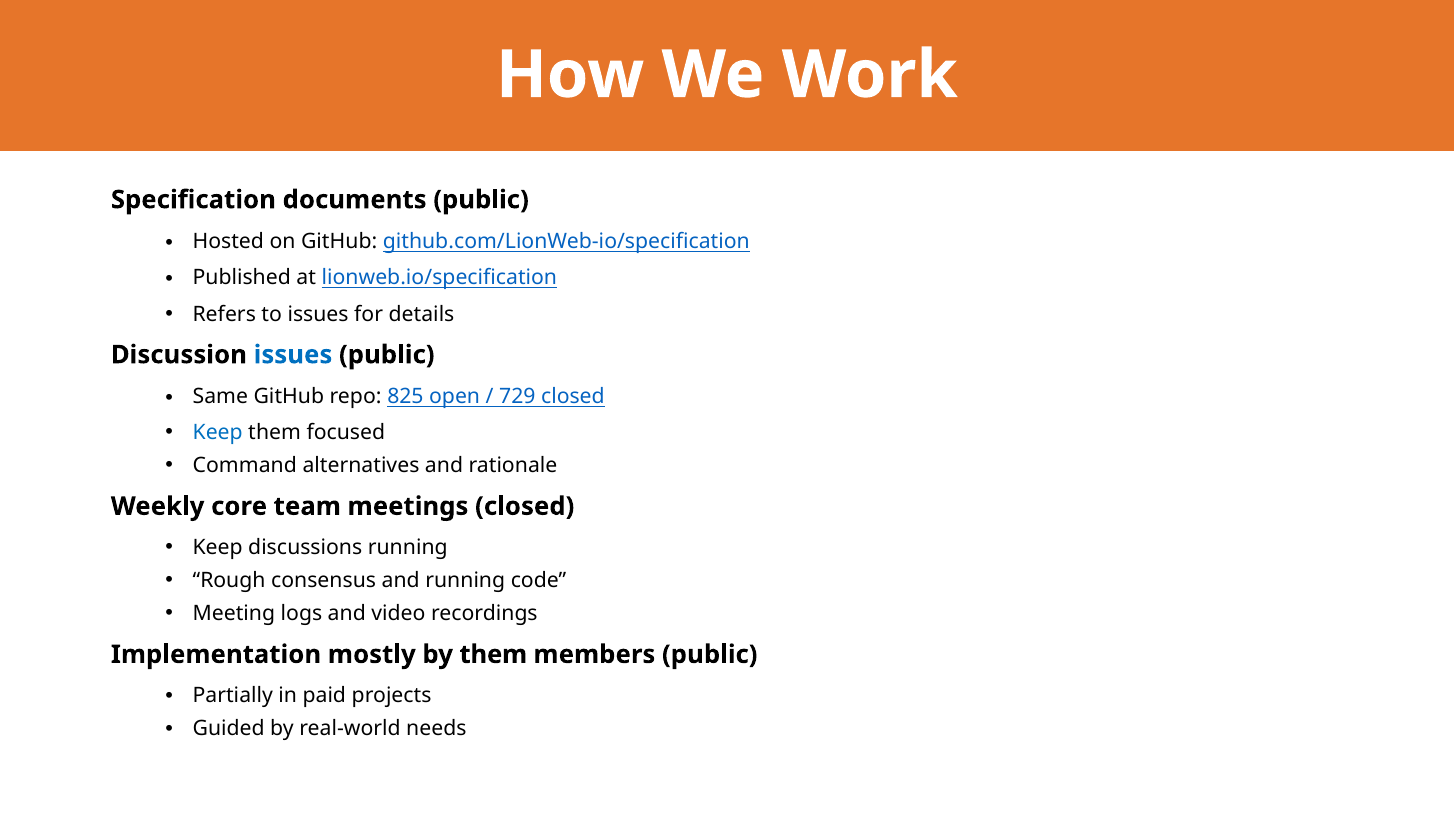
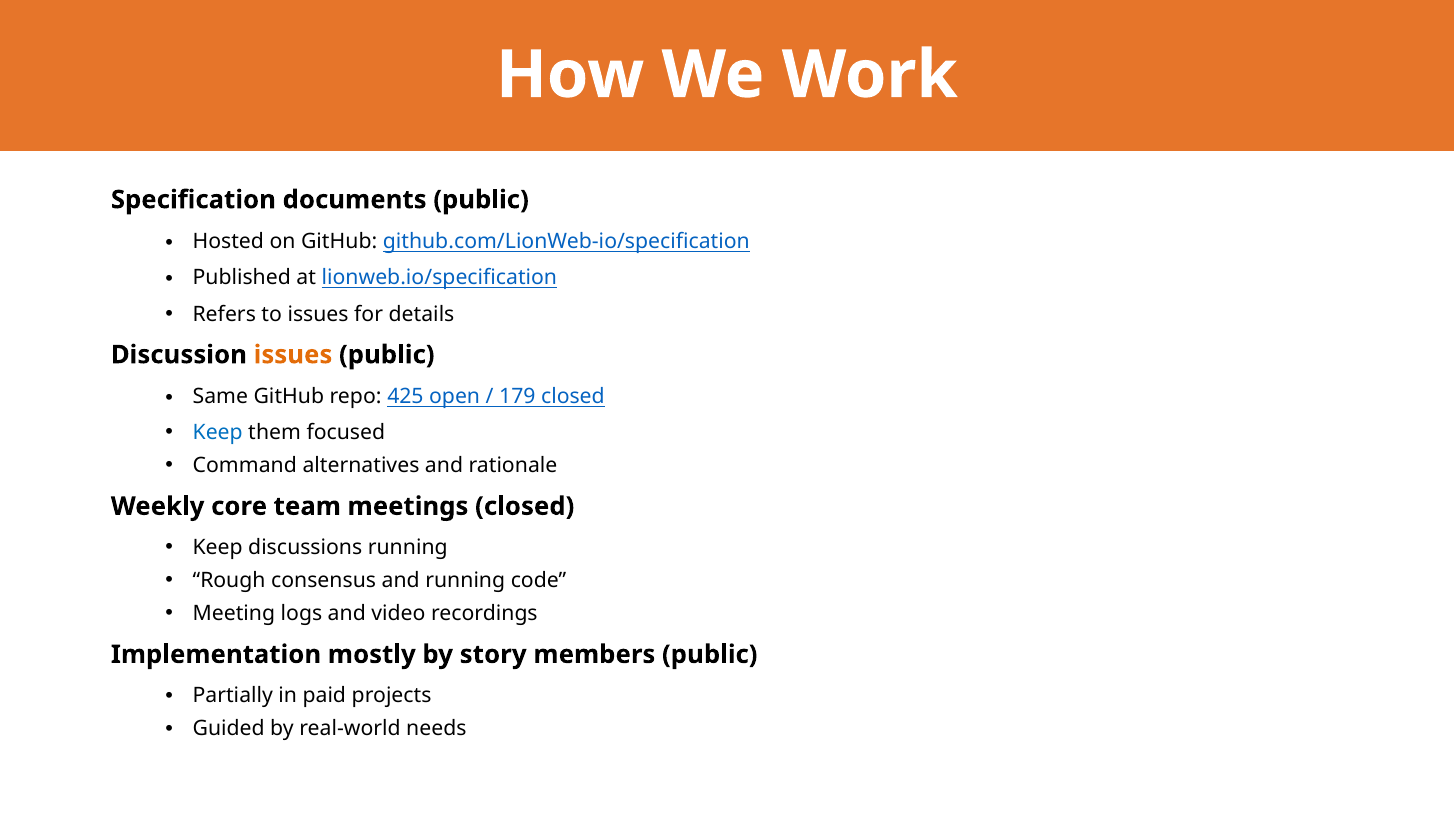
issues colour: blue -> orange (293, 355)
825: 825 -> 425 (405, 396)
729: 729 -> 179 (517, 396)
by them: them -> story (493, 654)
